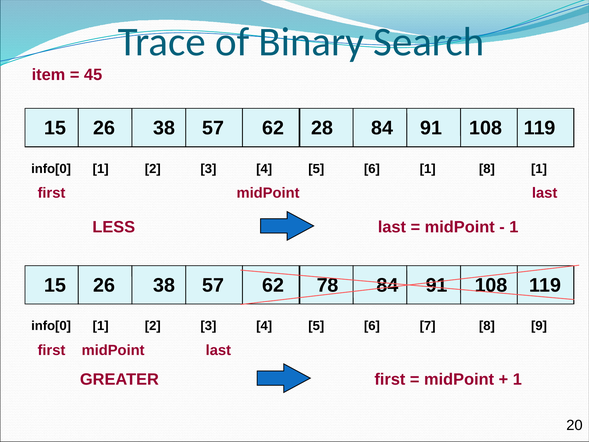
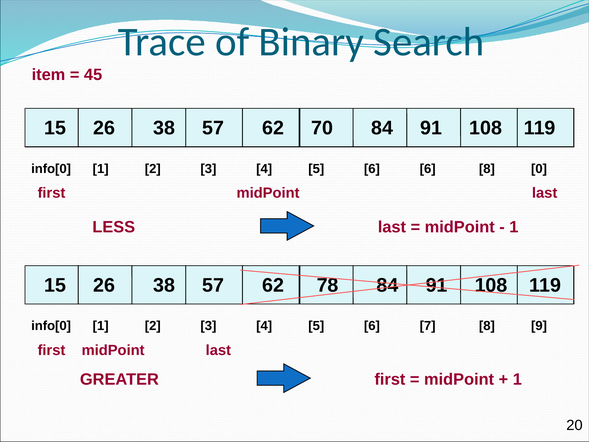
28: 28 -> 70 (322, 128)
6 1: 1 -> 6 (428, 169)
8 1: 1 -> 0 (539, 169)
